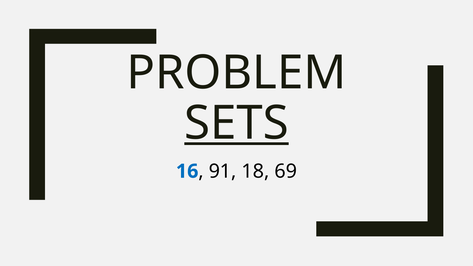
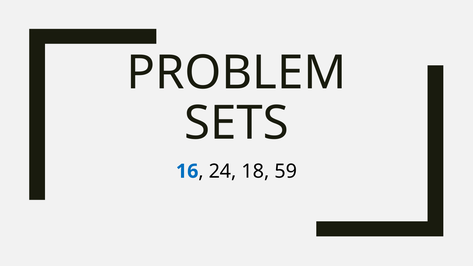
SETS underline: present -> none (236, 123)
91: 91 -> 24 (223, 171)
69: 69 -> 59 (286, 171)
